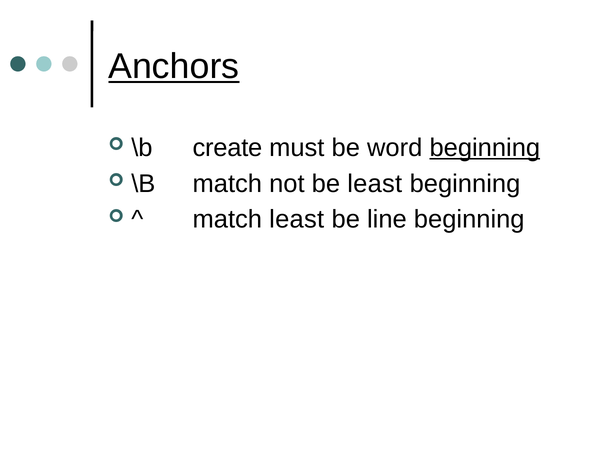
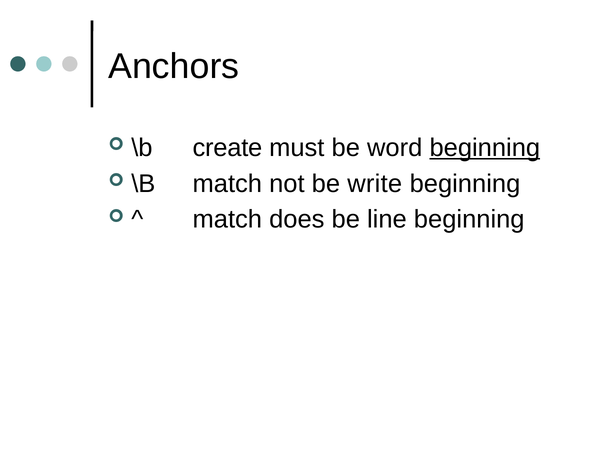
Anchors underline: present -> none (174, 66)
be least: least -> write (375, 184)
match least: least -> does (297, 219)
